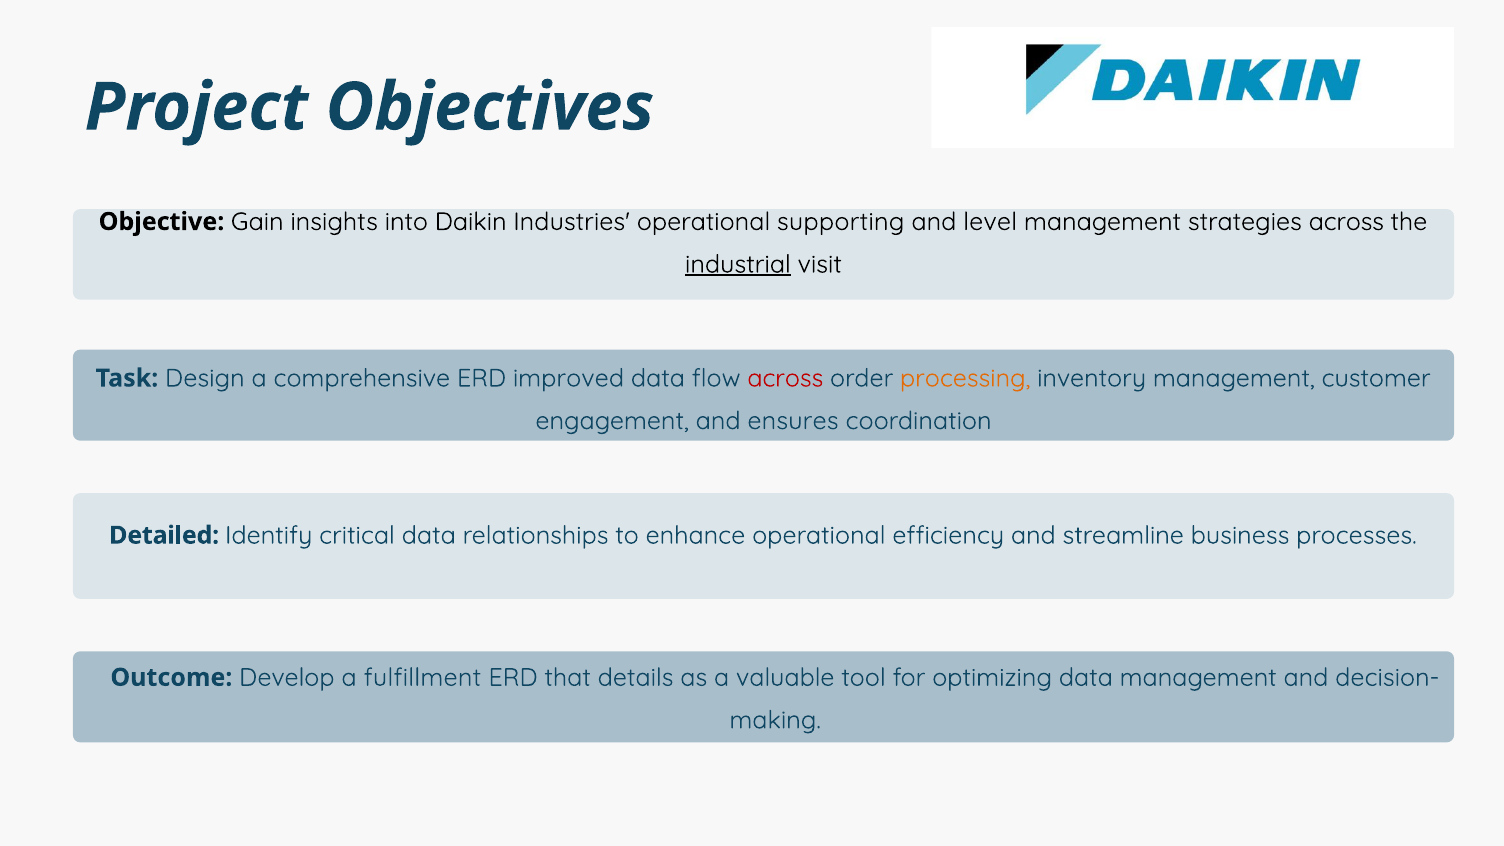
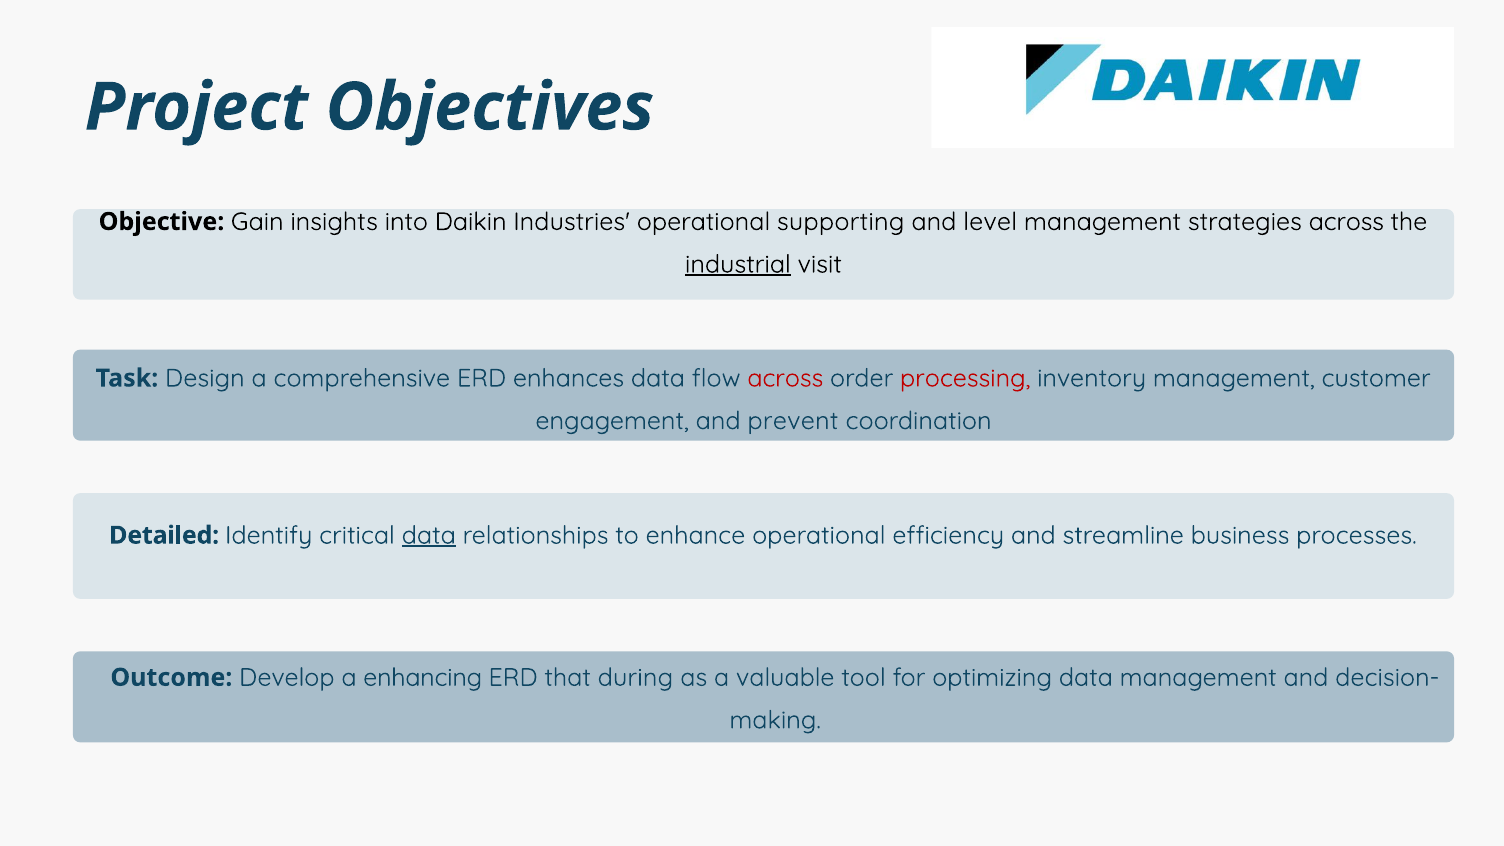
improved: improved -> enhances (568, 378)
processing colour: orange -> red (965, 378)
ensures: ensures -> prevent (793, 421)
data underline: none -> present (429, 535)
fulfillment: fulfillment -> enhancing (423, 678)
details: details -> during (635, 678)
